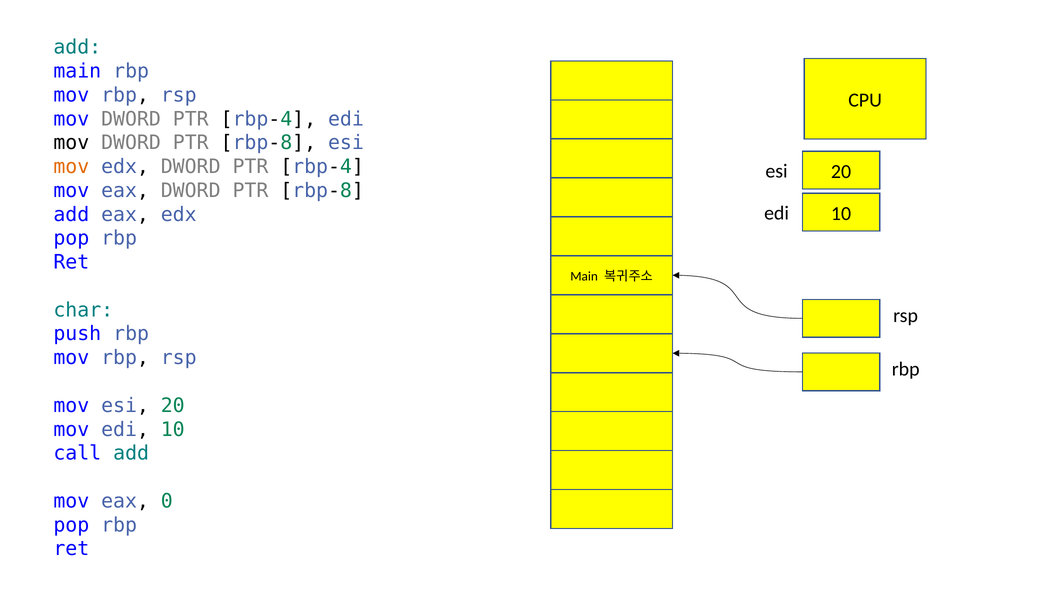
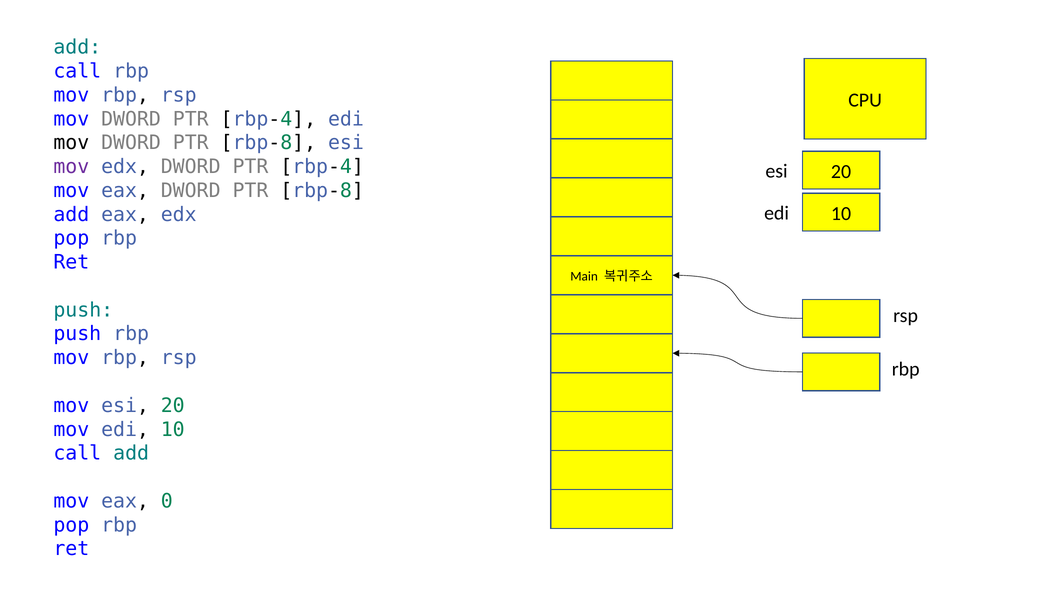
main: main -> call (77, 71)
mov colour: orange -> purple (71, 167)
char: char -> push (83, 310)
